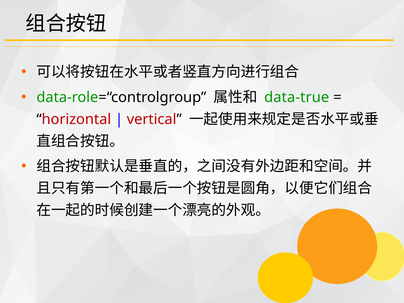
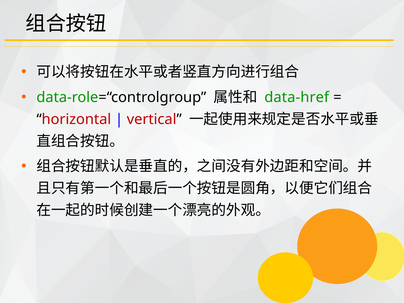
data-true: data-true -> data-href (297, 97)
